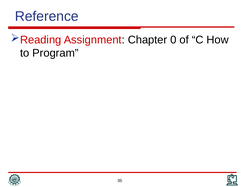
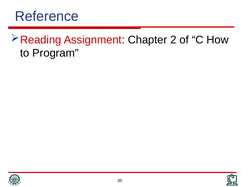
0: 0 -> 2 (173, 40)
